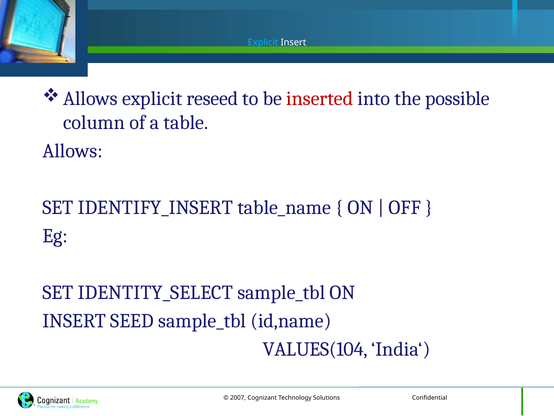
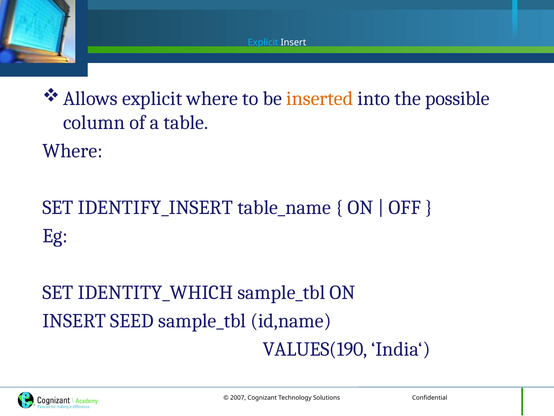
explicit reseed: reseed -> where (212, 98)
inserted colour: red -> orange (320, 98)
Allows: Allows -> Where (73, 151)
IDENTITY_SELECT: IDENTITY_SELECT -> IDENTITY_WHICH (155, 292)
VALUES(104: VALUES(104 -> VALUES(190 (315, 349)
